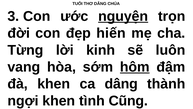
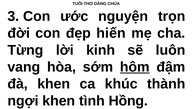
nguyện underline: present -> none (123, 16)
ca dâng: dâng -> khúc (121, 84)
Cũng: Cũng -> Hồng (128, 100)
